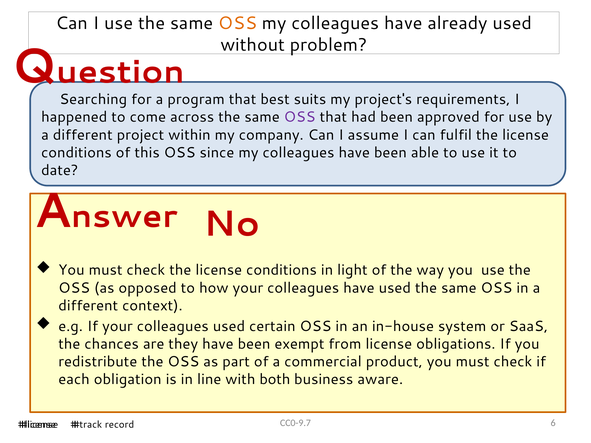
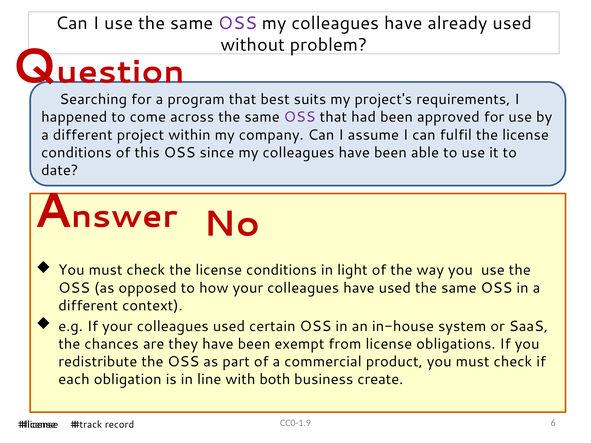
OSS colour: orange -> purple (238, 23)
aware: aware -> create (380, 380)
CC0-9.7: CC0-9.7 -> CC0-1.9 (295, 423)
